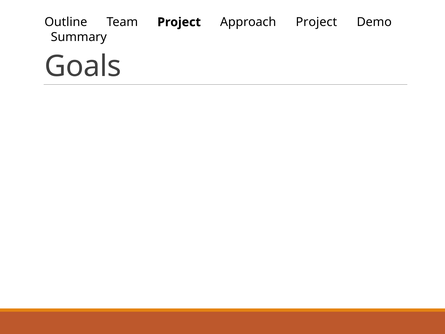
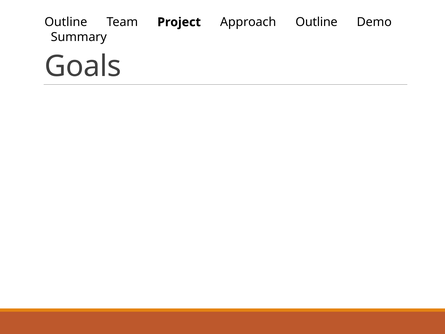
Approach Project: Project -> Outline (316, 22)
